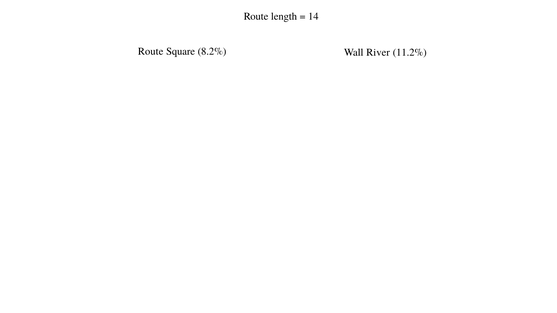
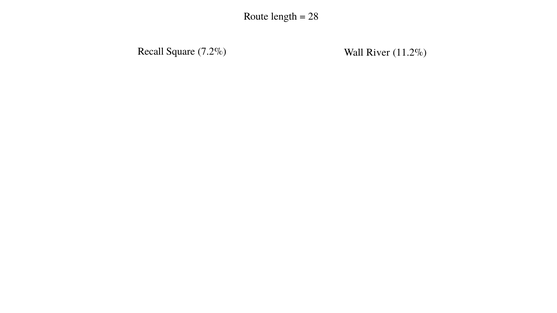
14: 14 -> 28 (313, 16)
Route: Route -> Recall (151, 51)
8.2%: 8.2% -> 7.2% (212, 51)
